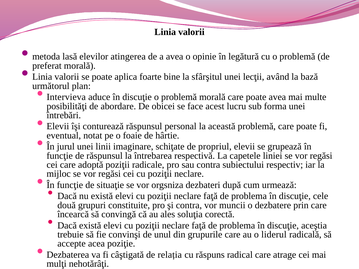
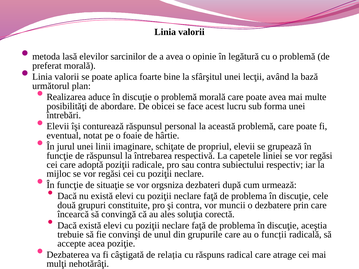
atingerea: atingerea -> sarcinilor (128, 57)
Intervieva: Intervieva -> Realizarea (66, 97)
liderul: liderul -> funcții (274, 235)
